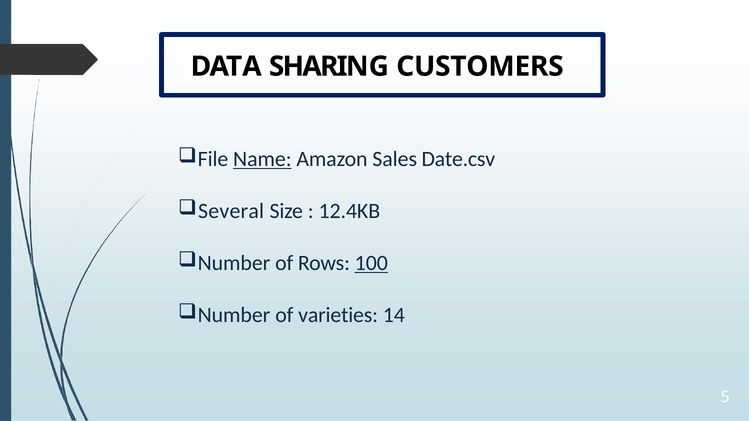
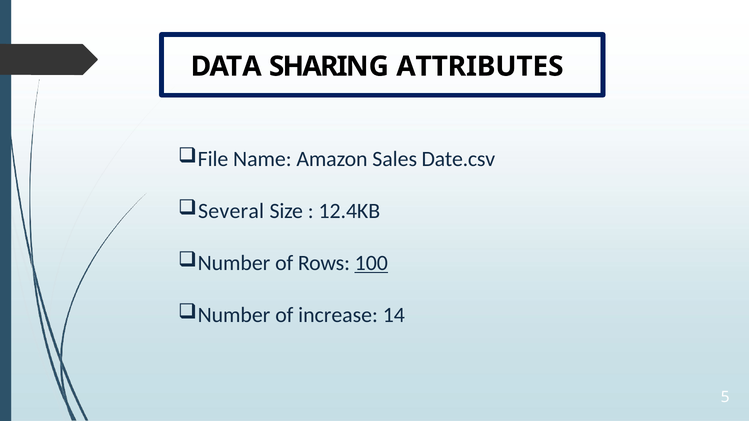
CUSTOMERS: CUSTOMERS -> ATTRIBUTES (480, 66)
Name underline: present -> none (262, 159)
varieties: varieties -> increase (338, 315)
